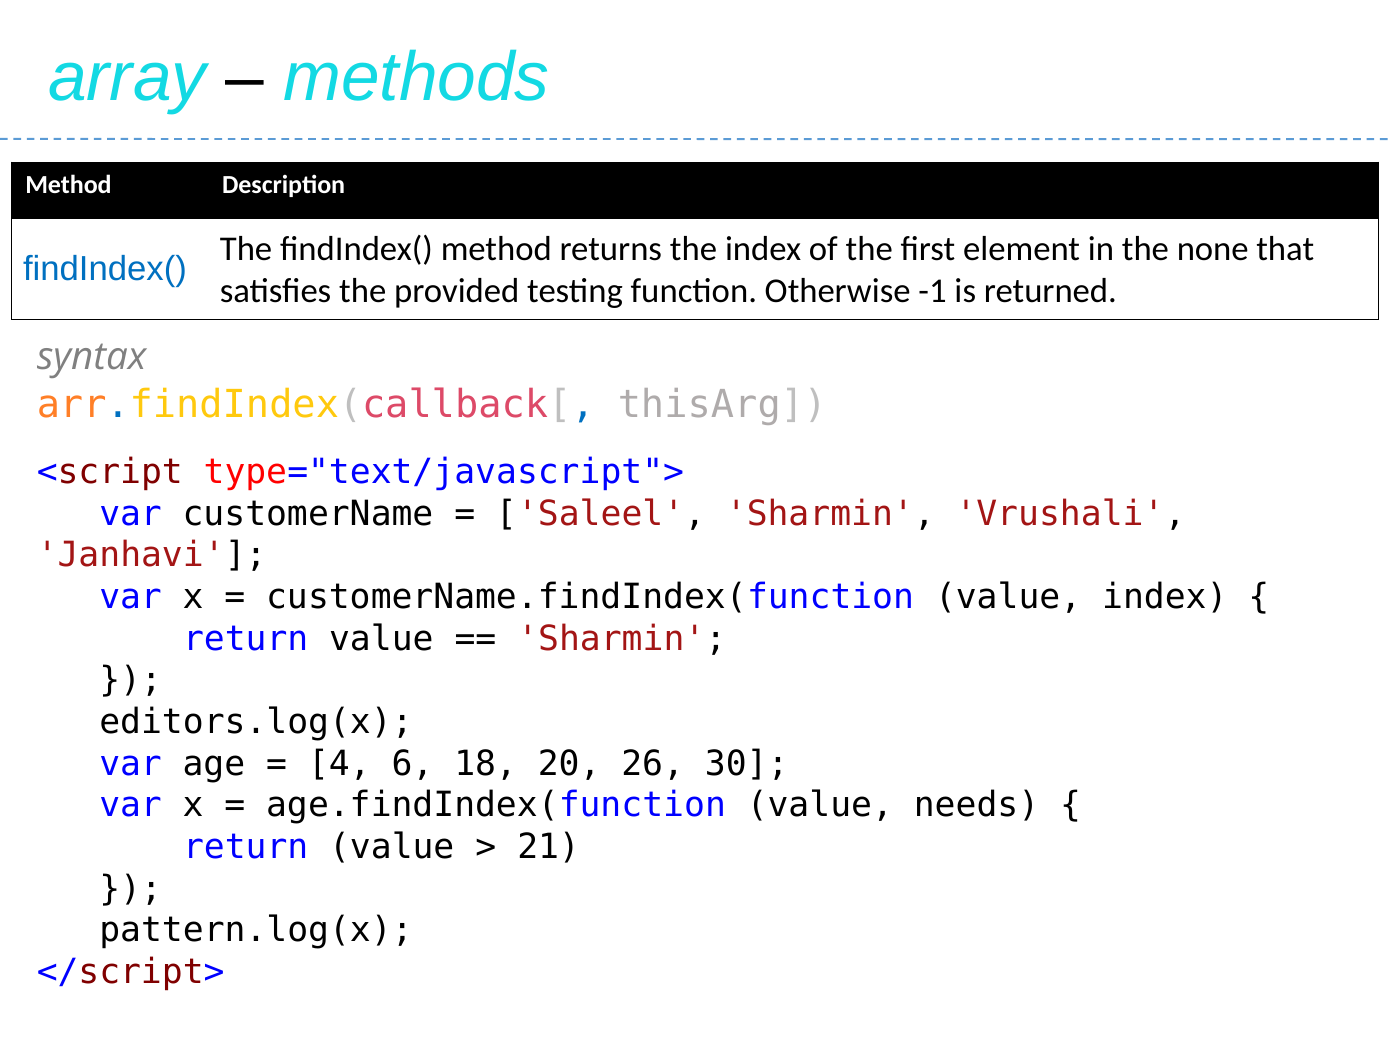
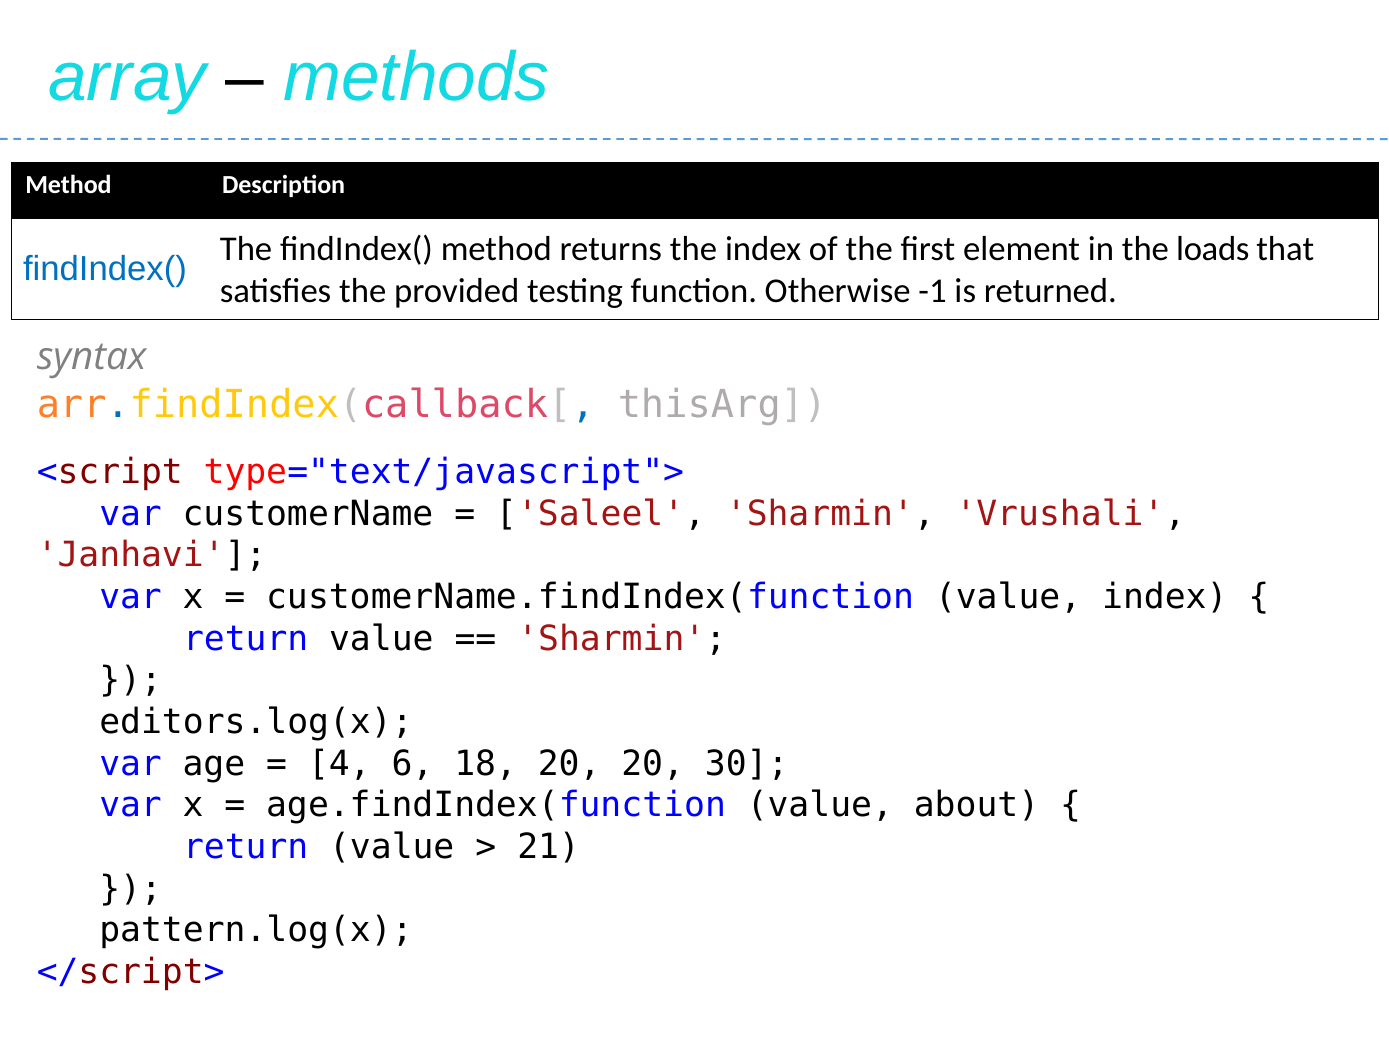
none: none -> loads (1213, 249)
20 26: 26 -> 20 (653, 764)
needs: needs -> about (977, 805)
